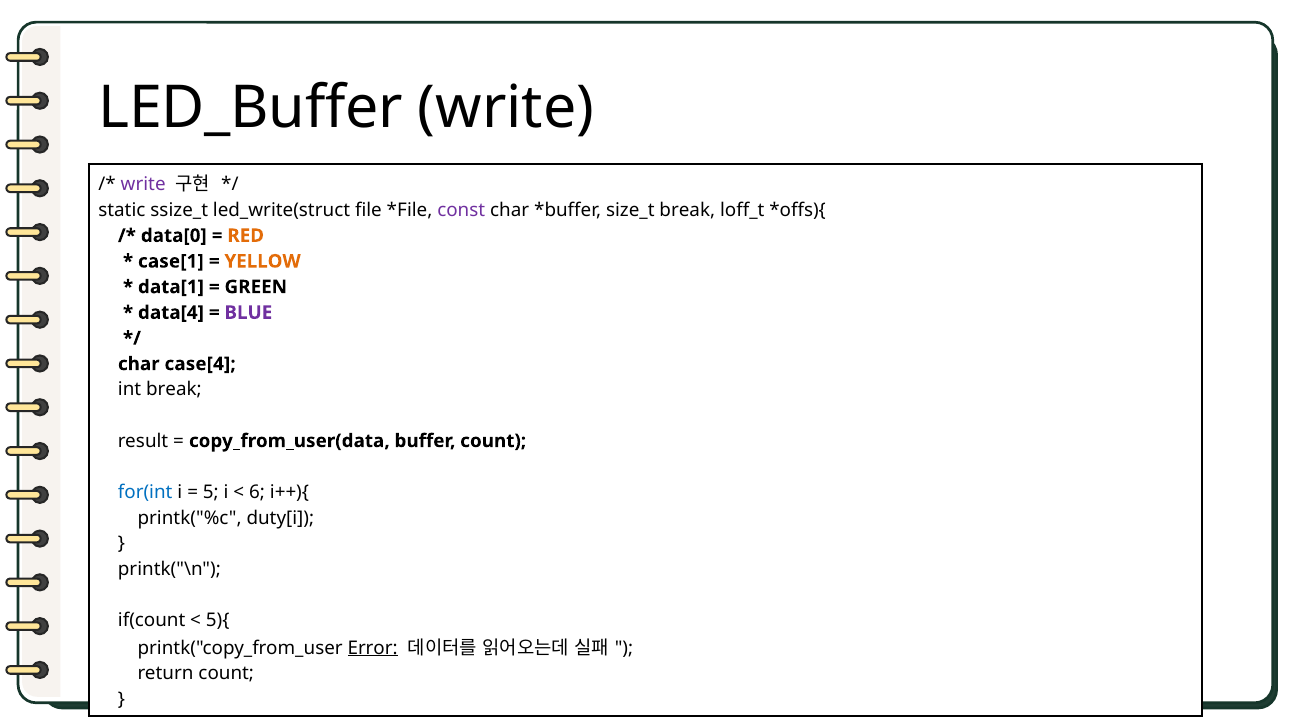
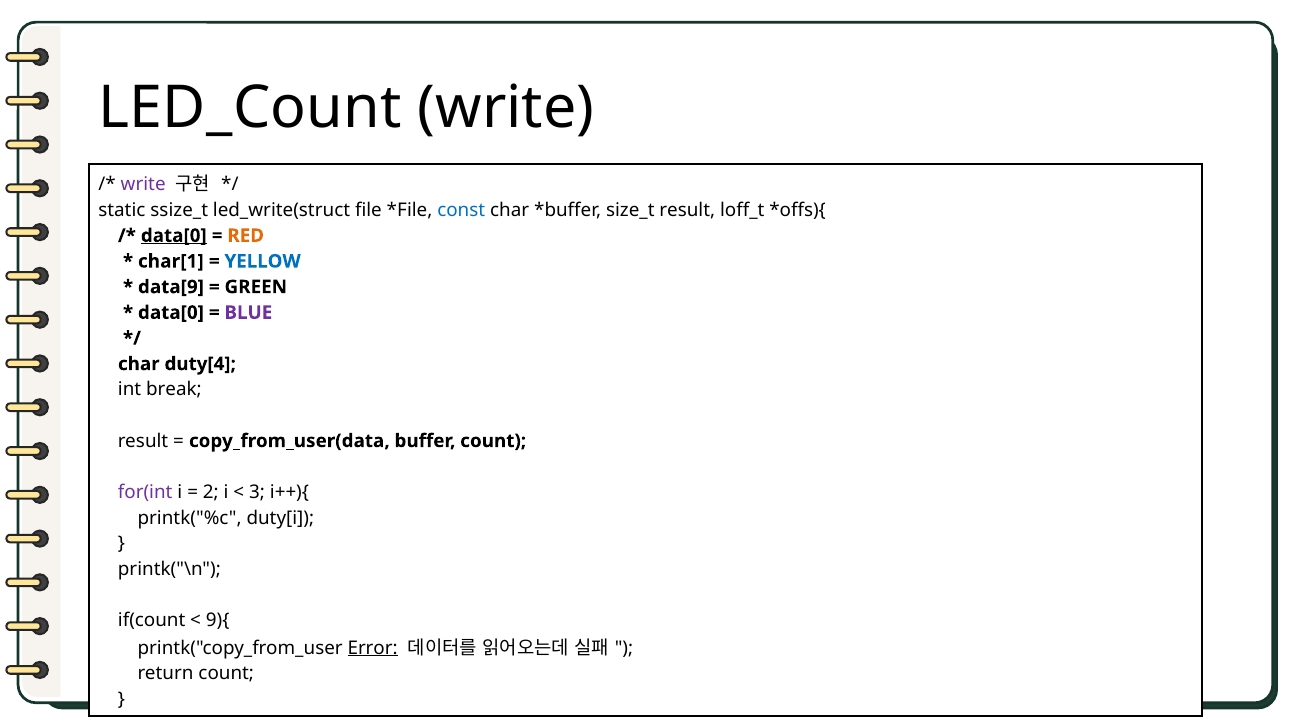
LED_Buffer: LED_Buffer -> LED_Count (250, 108)
const colour: purple -> blue (461, 210)
break: break -> result (687, 210)
data[0 underline: none -> present (174, 236)
case[1: case[1 -> char[1 (171, 261)
YELLOW colour: orange -> blue (263, 261)
data[1: data[1 -> data[9 (171, 287)
data[4: data[4 -> data[0 (171, 313)
case[4: case[4 -> duty[4 (200, 364)
for(int colour: blue -> purple (145, 492)
5: 5 -> 2 (211, 492)
6: 6 -> 3 (257, 492)
5){: 5){ -> 9){ (218, 621)
